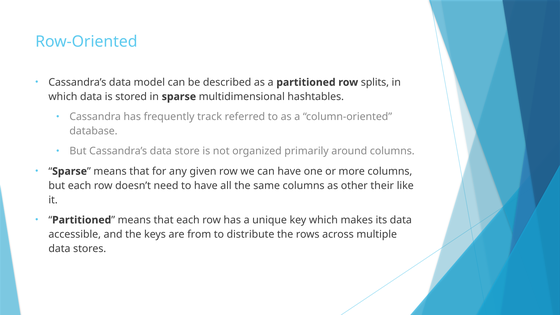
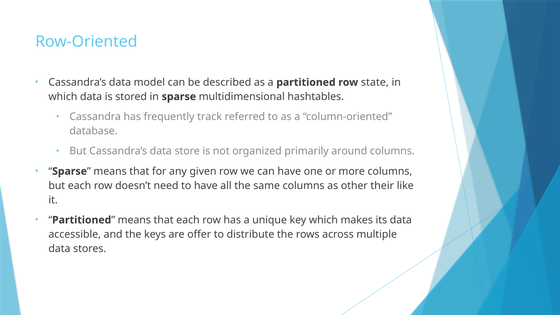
splits: splits -> state (375, 82)
from: from -> offer (199, 234)
